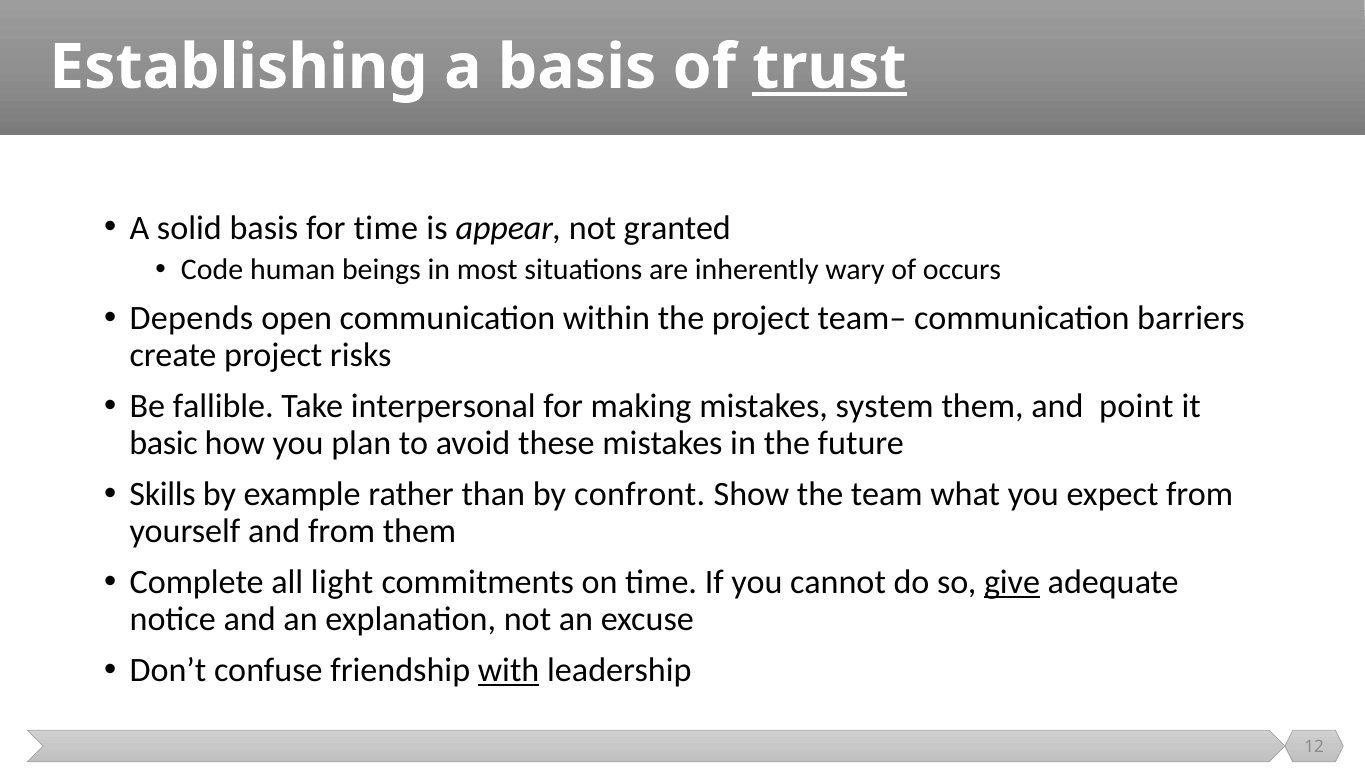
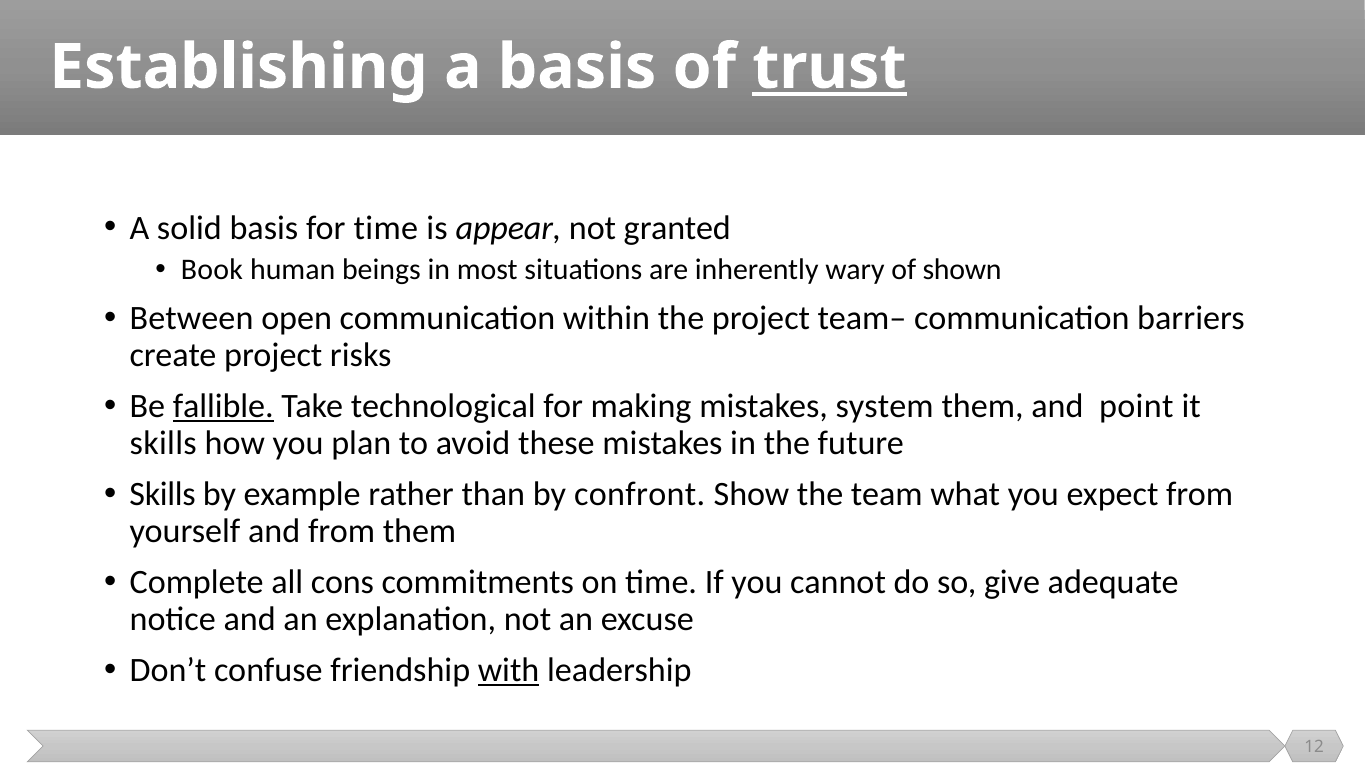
Code: Code -> Book (212, 269)
occurs: occurs -> shown (962, 269)
Depends: Depends -> Between (192, 318)
fallible underline: none -> present (223, 406)
interpersonal: interpersonal -> technological (443, 406)
basic: basic -> skills (163, 443)
light: light -> cons (342, 582)
give underline: present -> none (1012, 582)
